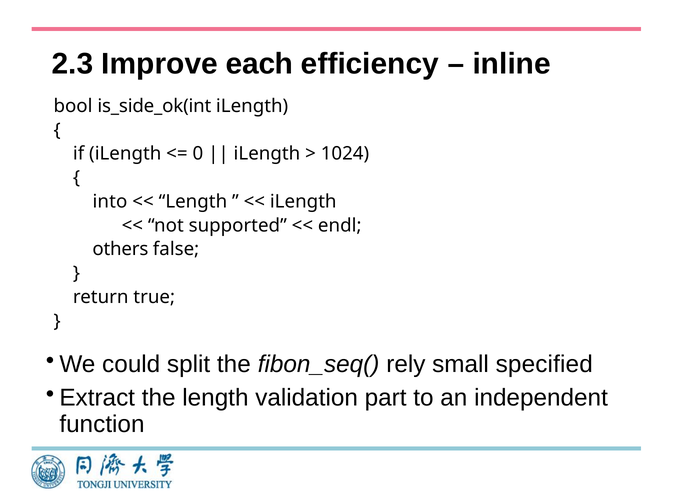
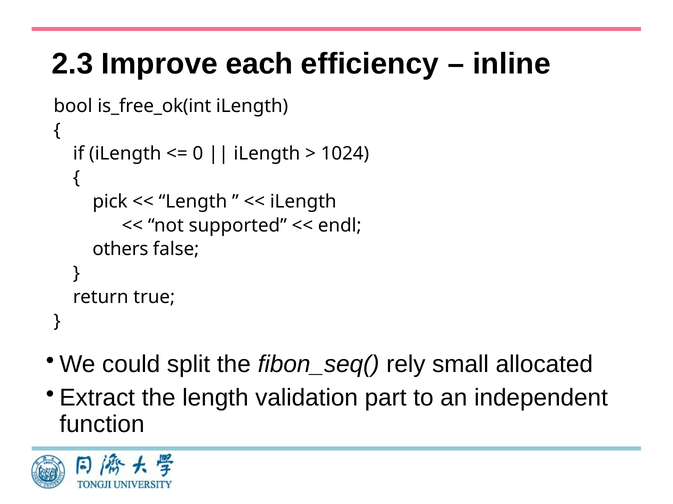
is_side_ok(int: is_side_ok(int -> is_free_ok(int (154, 106)
into: into -> pick (110, 202)
specified: specified -> allocated (544, 365)
